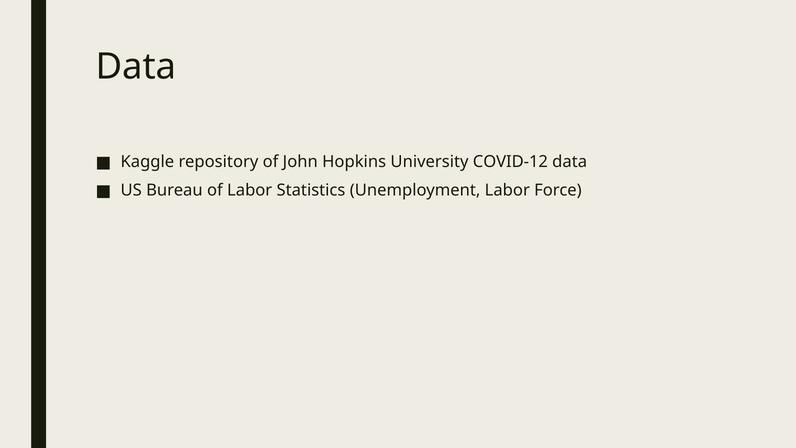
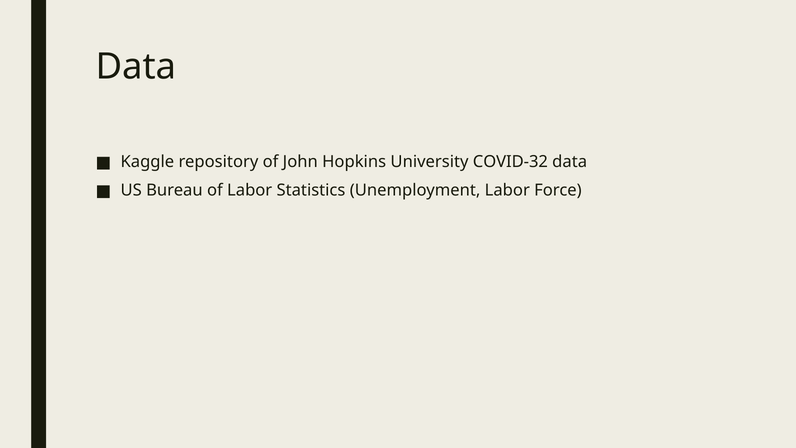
COVID-12: COVID-12 -> COVID-32 (510, 162)
